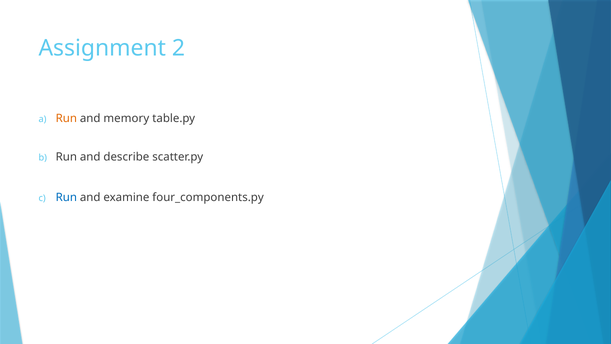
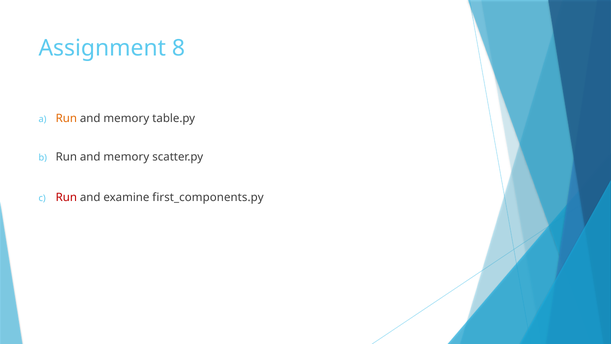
2: 2 -> 8 (178, 48)
describe: describe -> memory (126, 157)
Run colour: blue -> red (66, 197)
four_components.py: four_components.py -> first_components.py (208, 197)
